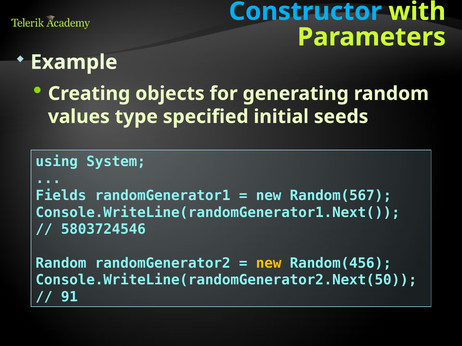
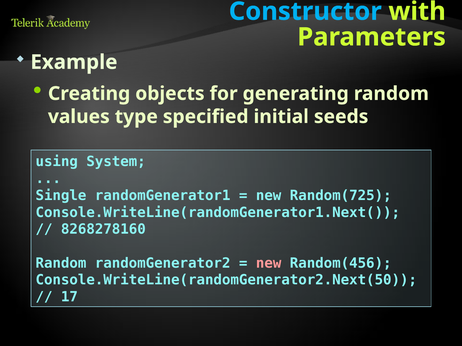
Fields: Fields -> Single (61, 196)
Random(567: Random(567 -> Random(725 (341, 196)
5803724546: 5803724546 -> 8268278160 (103, 230)
new colour: yellow -> pink (269, 263)
91: 91 -> 17 (69, 297)
